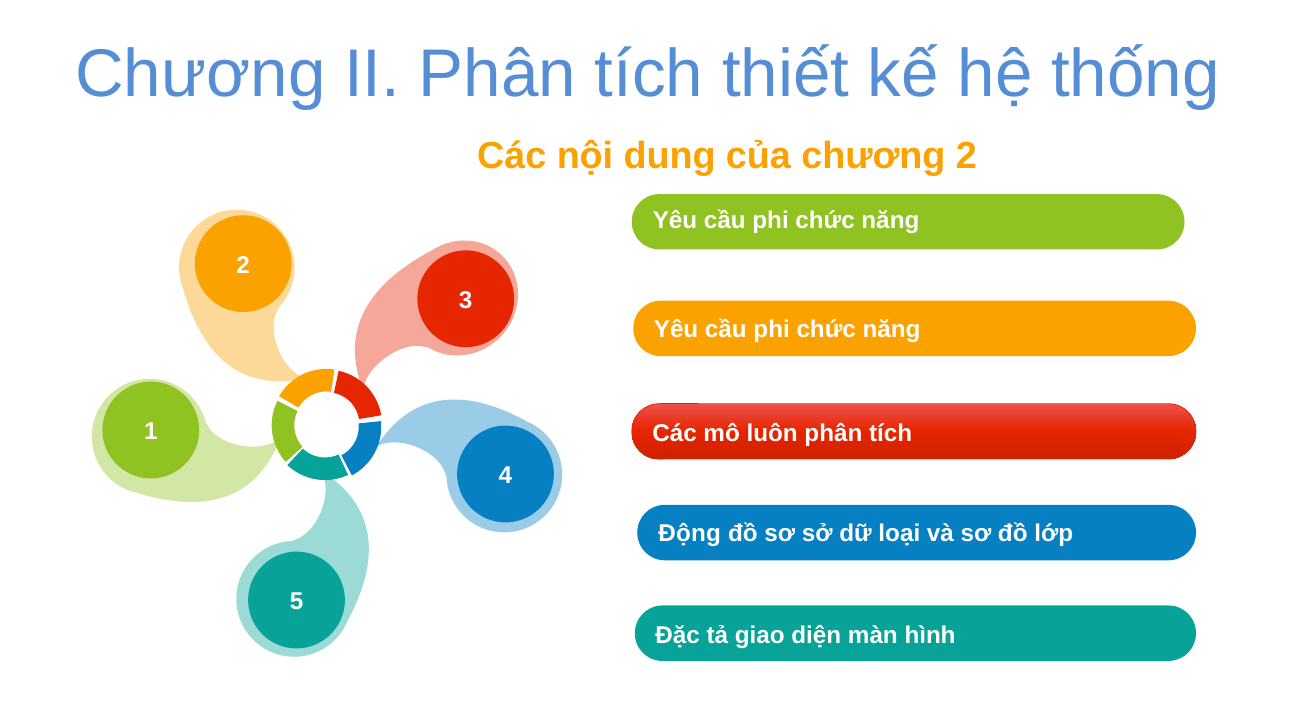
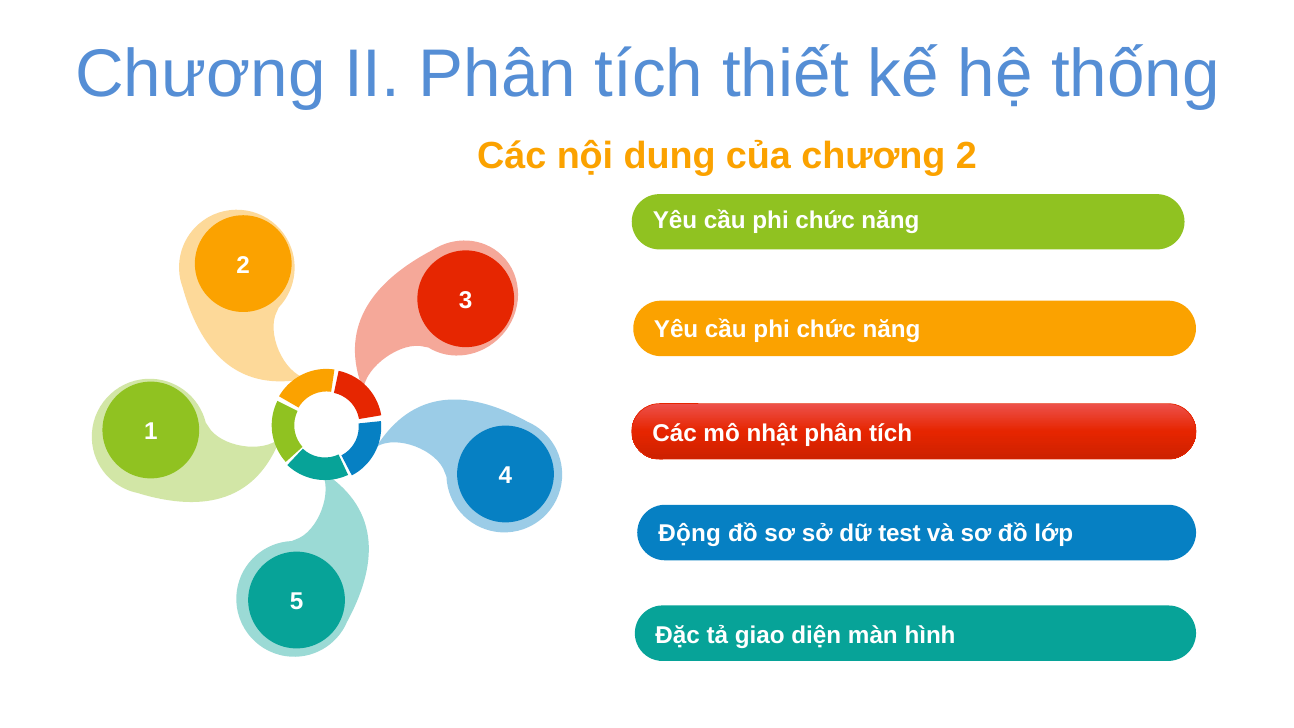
luôn: luôn -> nhật (772, 433)
loại: loại -> test (899, 533)
